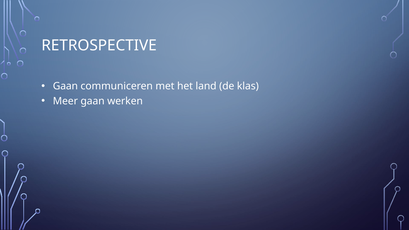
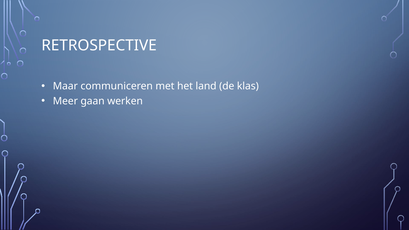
Gaan: Gaan -> Maar (65, 86)
